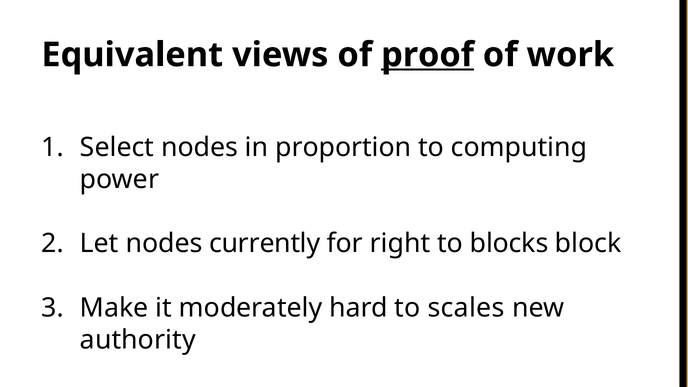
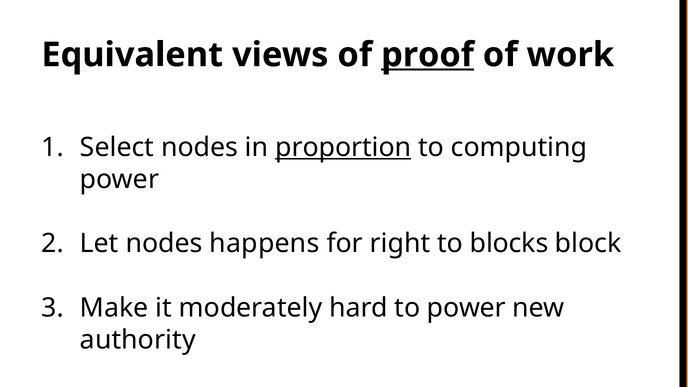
proportion underline: none -> present (343, 147)
currently: currently -> happens (264, 244)
to scales: scales -> power (466, 308)
